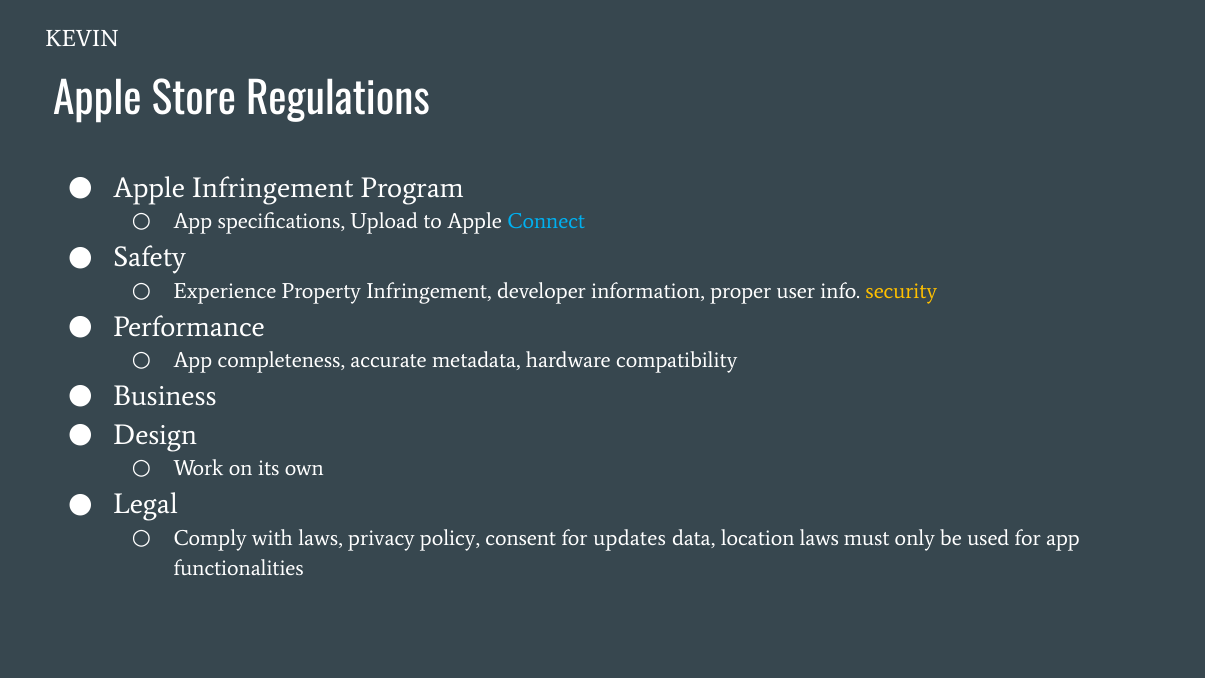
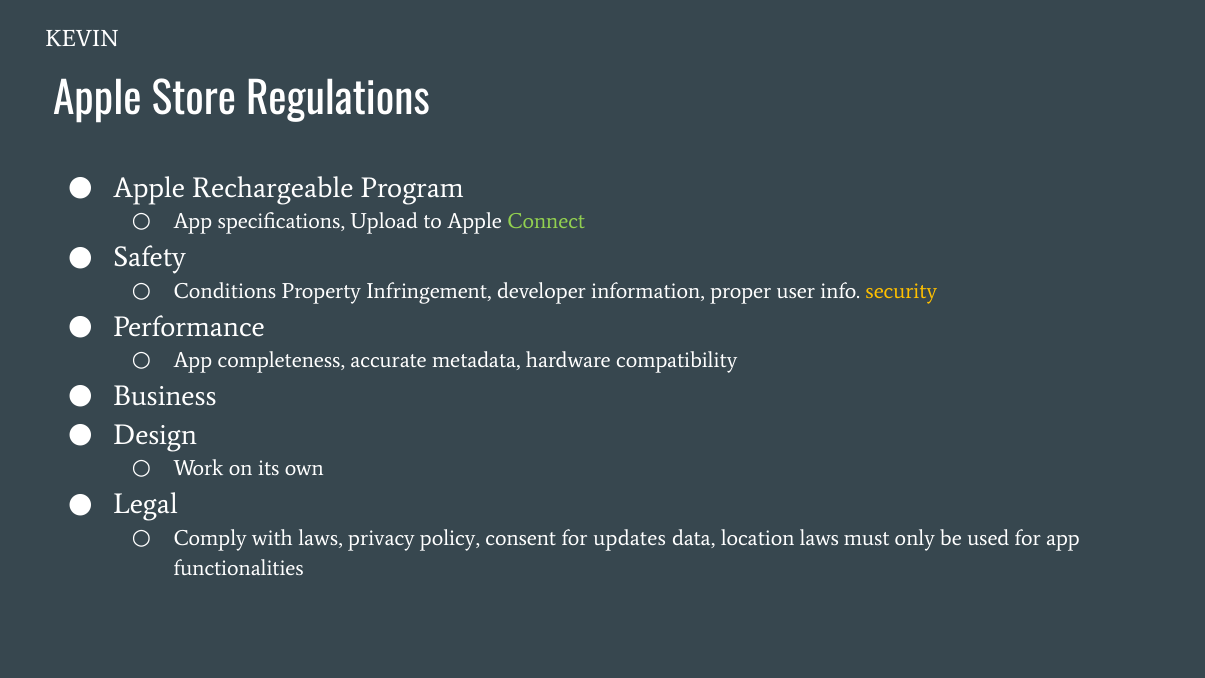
Apple Infringement: Infringement -> Rechargeable (273, 188)
Connect colour: light blue -> light green (546, 222)
Experience: Experience -> Conditions (225, 291)
